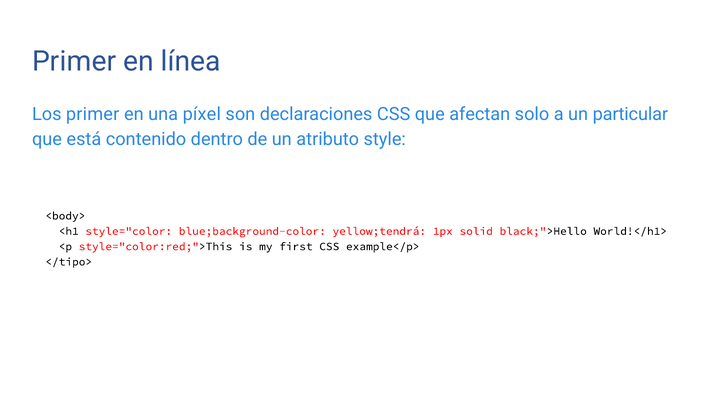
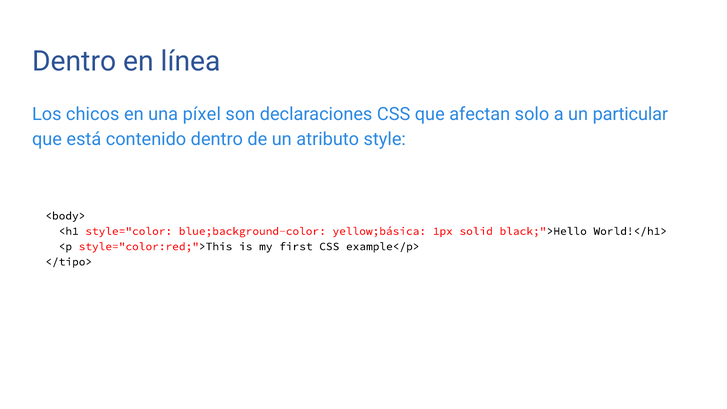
Primer: Primer -> Dentro (74, 62)
Los primer: primer -> chicos (93, 114)
yellow;tendrá: yellow;tendrá -> yellow;básica (379, 231)
